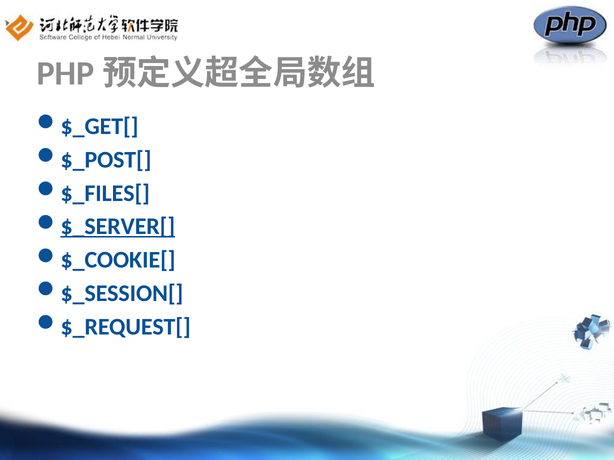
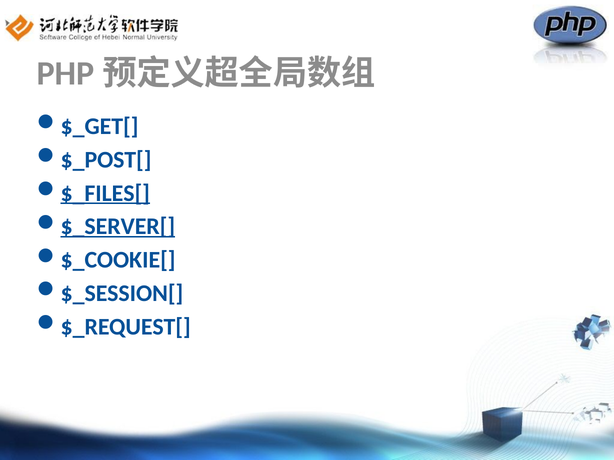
$_FILES[ underline: none -> present (105, 193)
